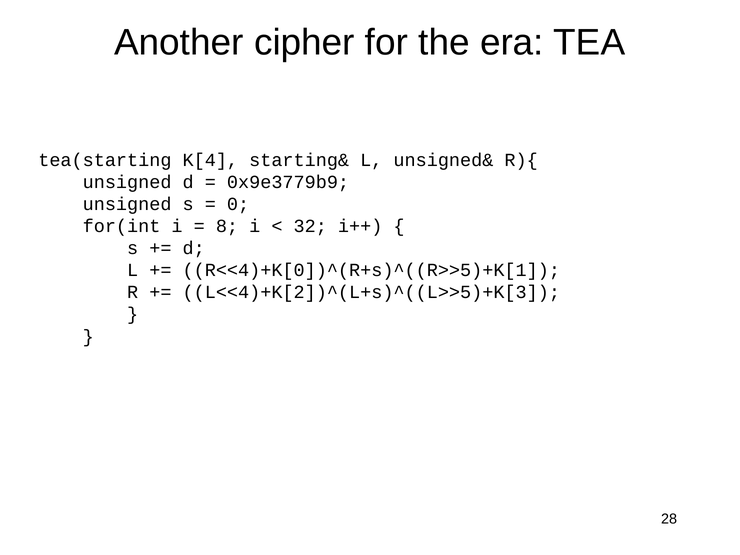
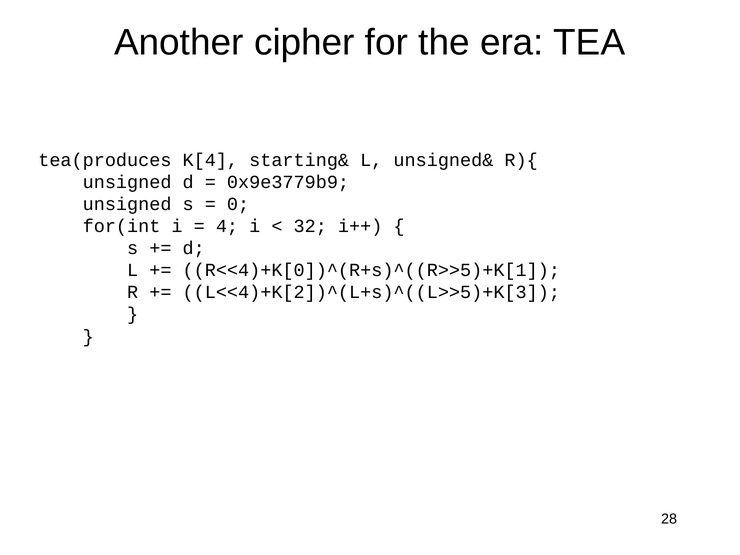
tea(starting: tea(starting -> tea(produces (105, 160)
8: 8 -> 4 (227, 226)
